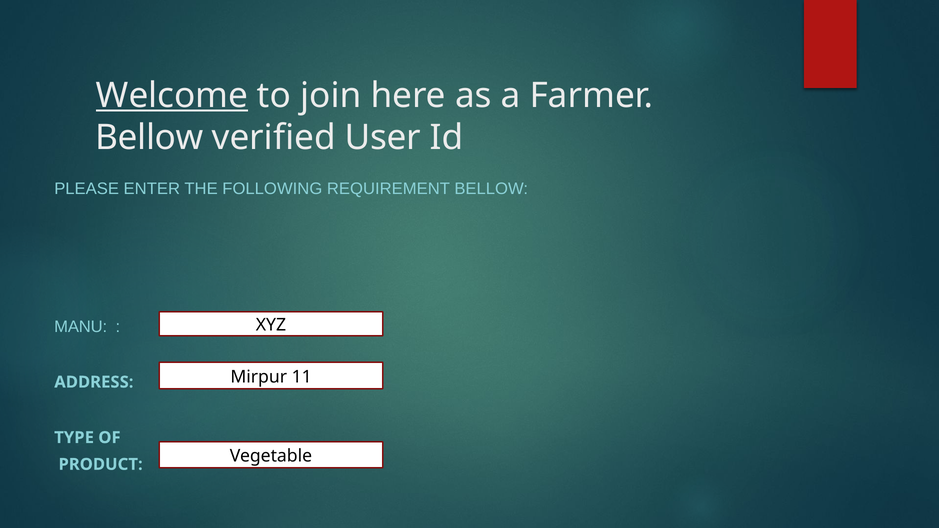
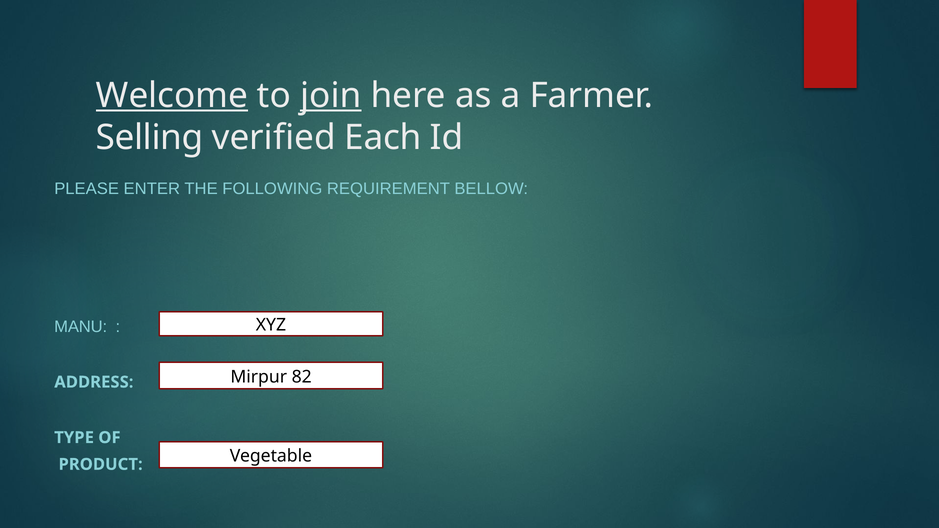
join underline: none -> present (331, 96)
Bellow: Bellow -> Selling (149, 138)
User: User -> Each (383, 138)
11: 11 -> 82 (302, 377)
